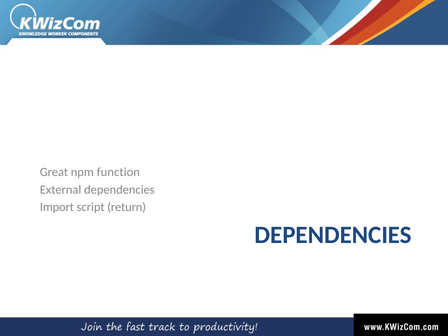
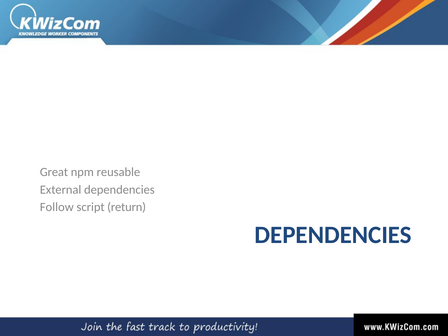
function: function -> reusable (118, 172)
Import: Import -> Follow (57, 207)
